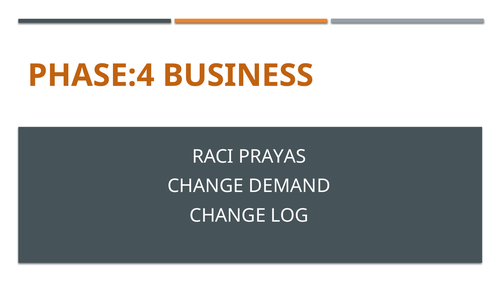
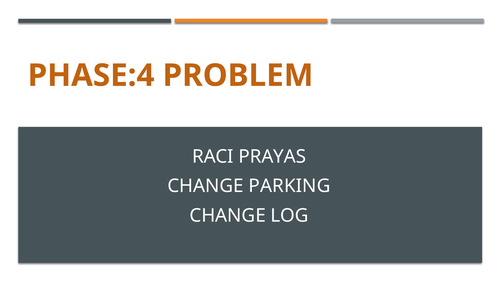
BUSINESS: BUSINESS -> PROBLEM (238, 76)
DEMAND: DEMAND -> PARKING (290, 186)
